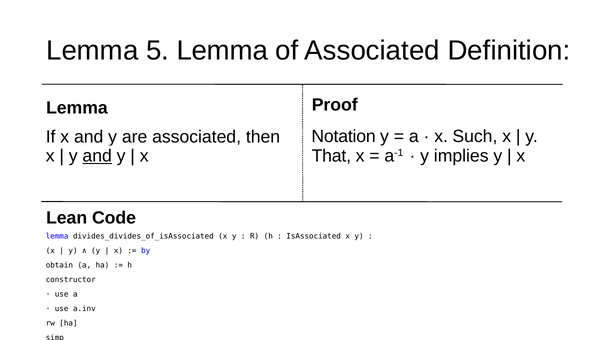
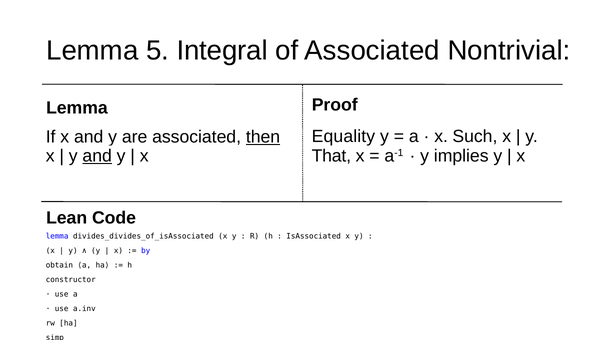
5 Lemma: Lemma -> Integral (222, 50)
Definition: Definition -> Nontrivial (509, 50)
Notation: Notation -> Equality (343, 137)
then underline: none -> present (263, 137)
